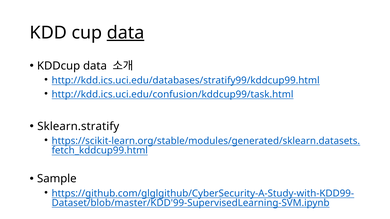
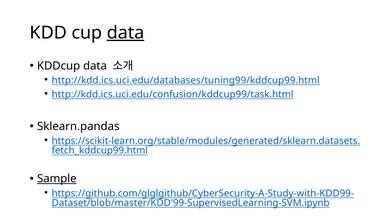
http://kdd.ics.uci.edu/databases/stratify99/kddcup99.html: http://kdd.ics.uci.edu/databases/stratify99/kddcup99.html -> http://kdd.ics.uci.edu/databases/tuning99/kddcup99.html (186, 81)
Sklearn.stratify: Sklearn.stratify -> Sklearn.pandas (78, 127)
Sample underline: none -> present (57, 179)
